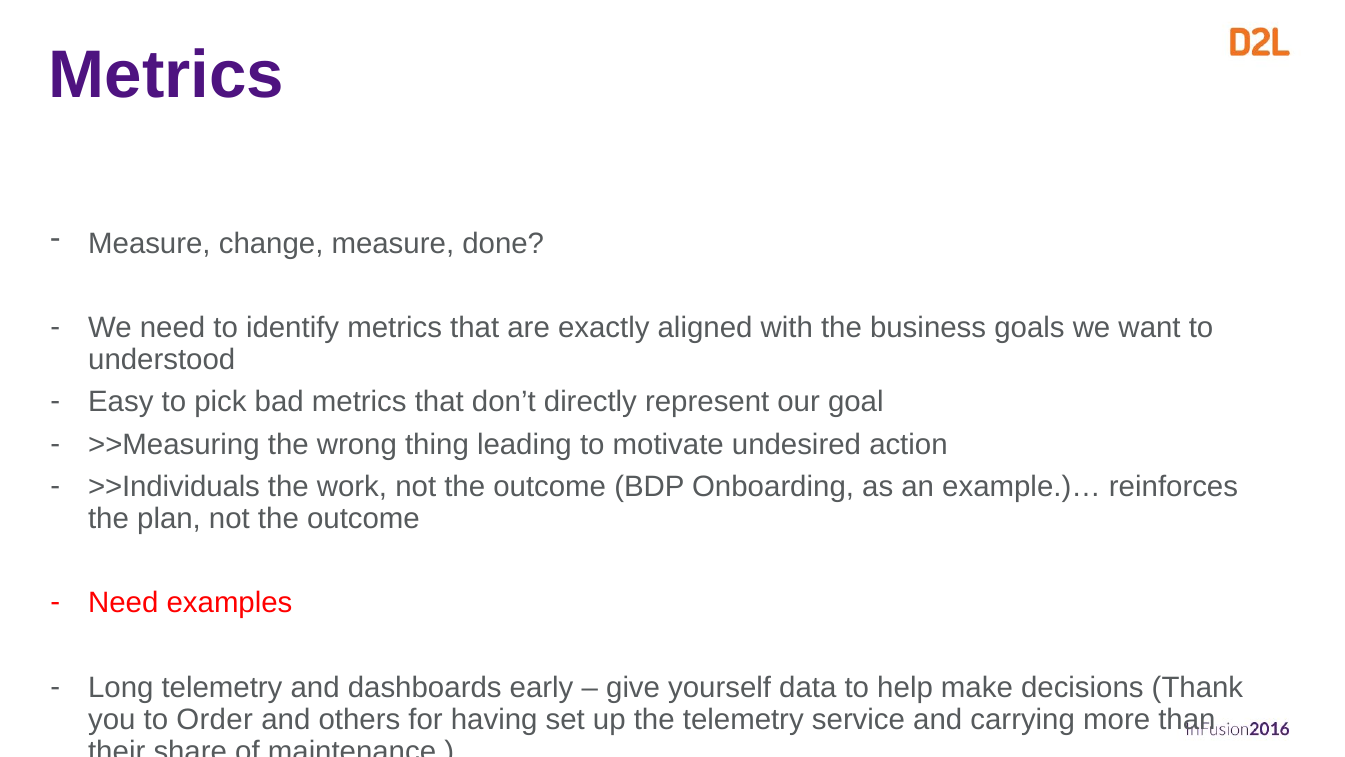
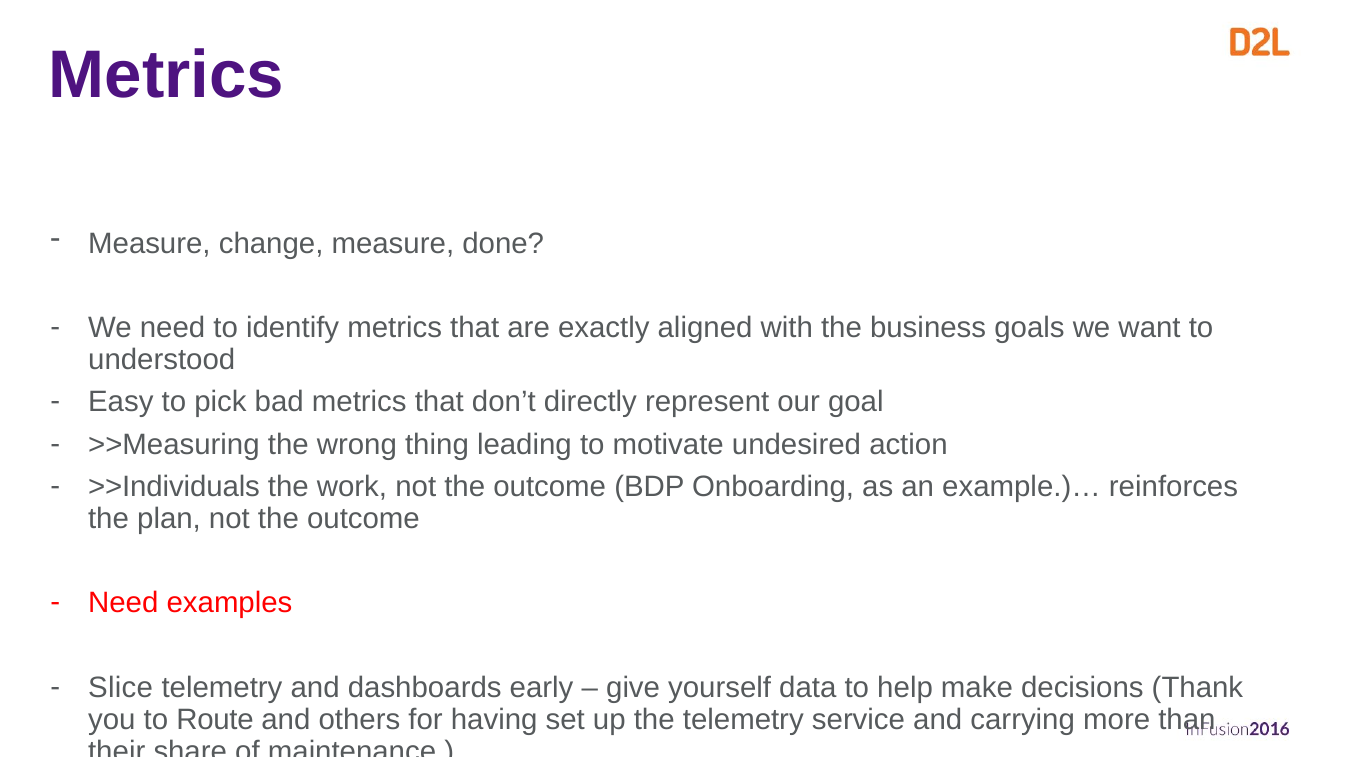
Long: Long -> Slice (121, 687)
Order: Order -> Route (215, 719)
